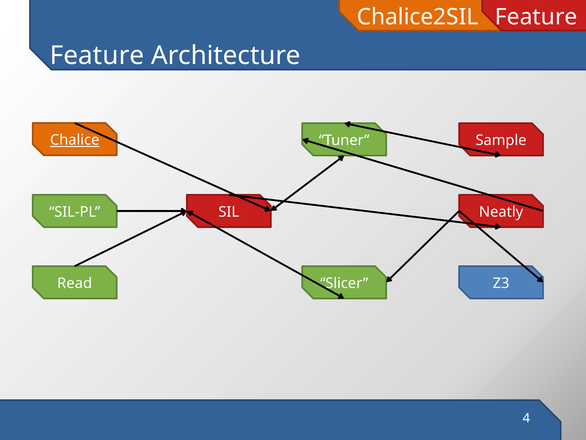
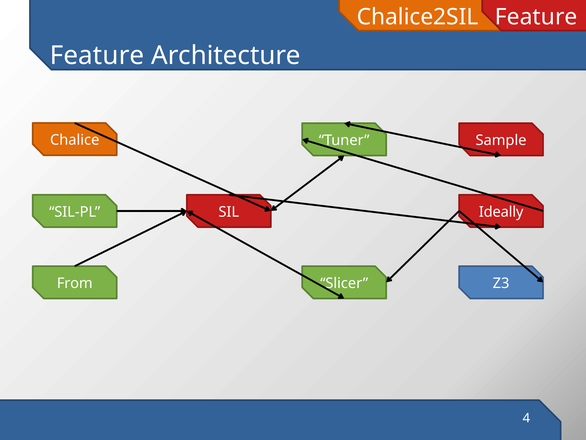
Chalice underline: present -> none (75, 140)
Neatly: Neatly -> Ideally (501, 212)
Read: Read -> From (75, 283)
